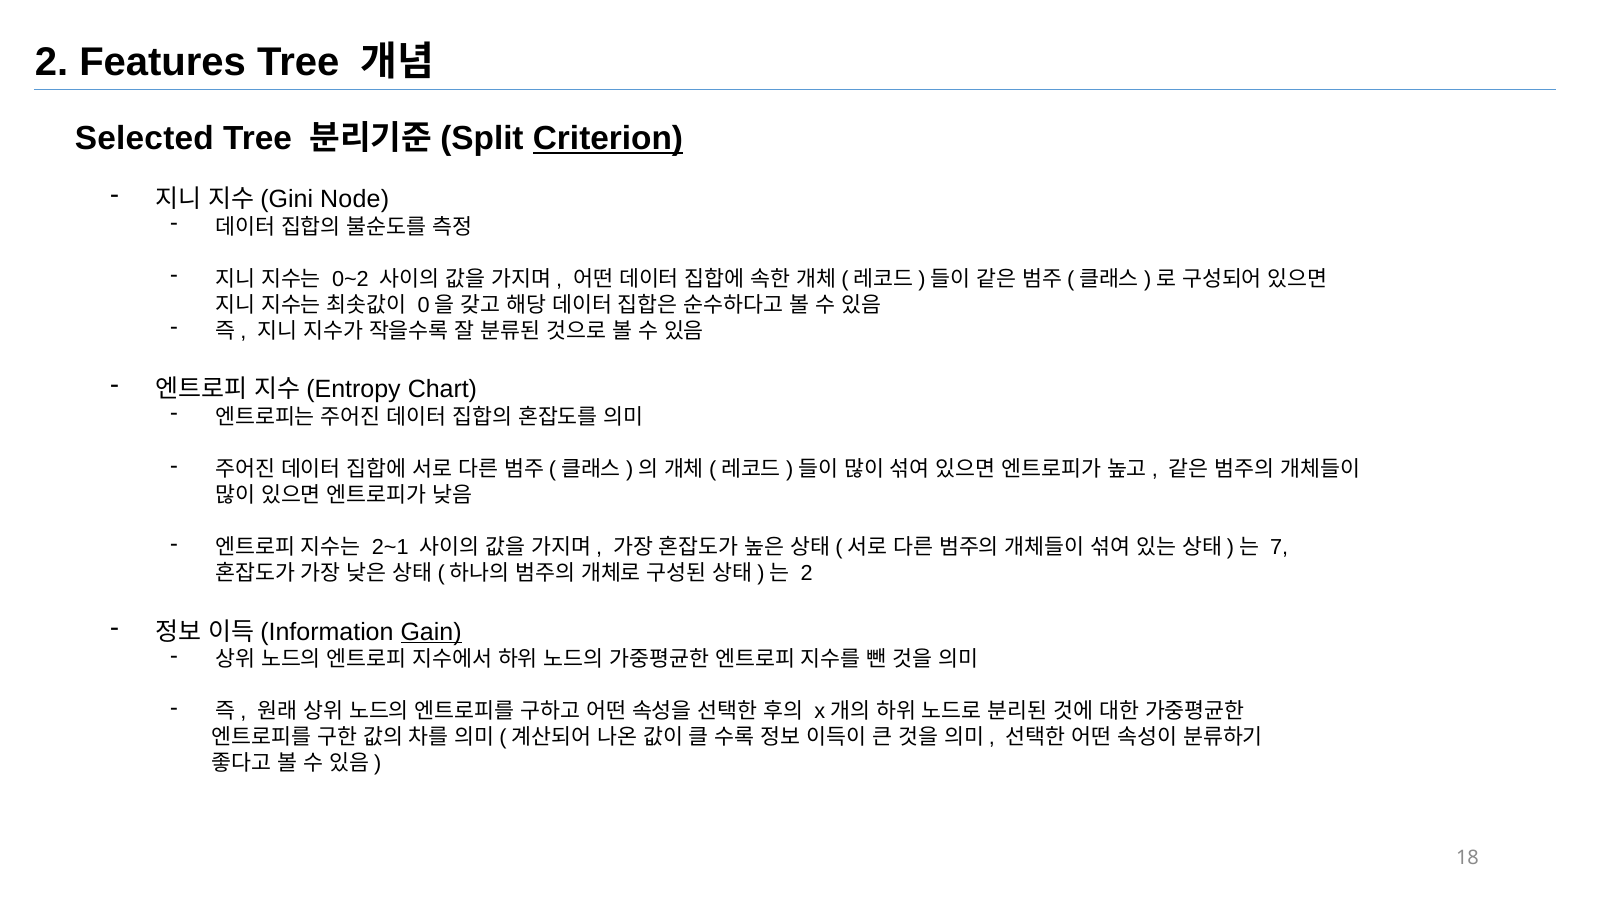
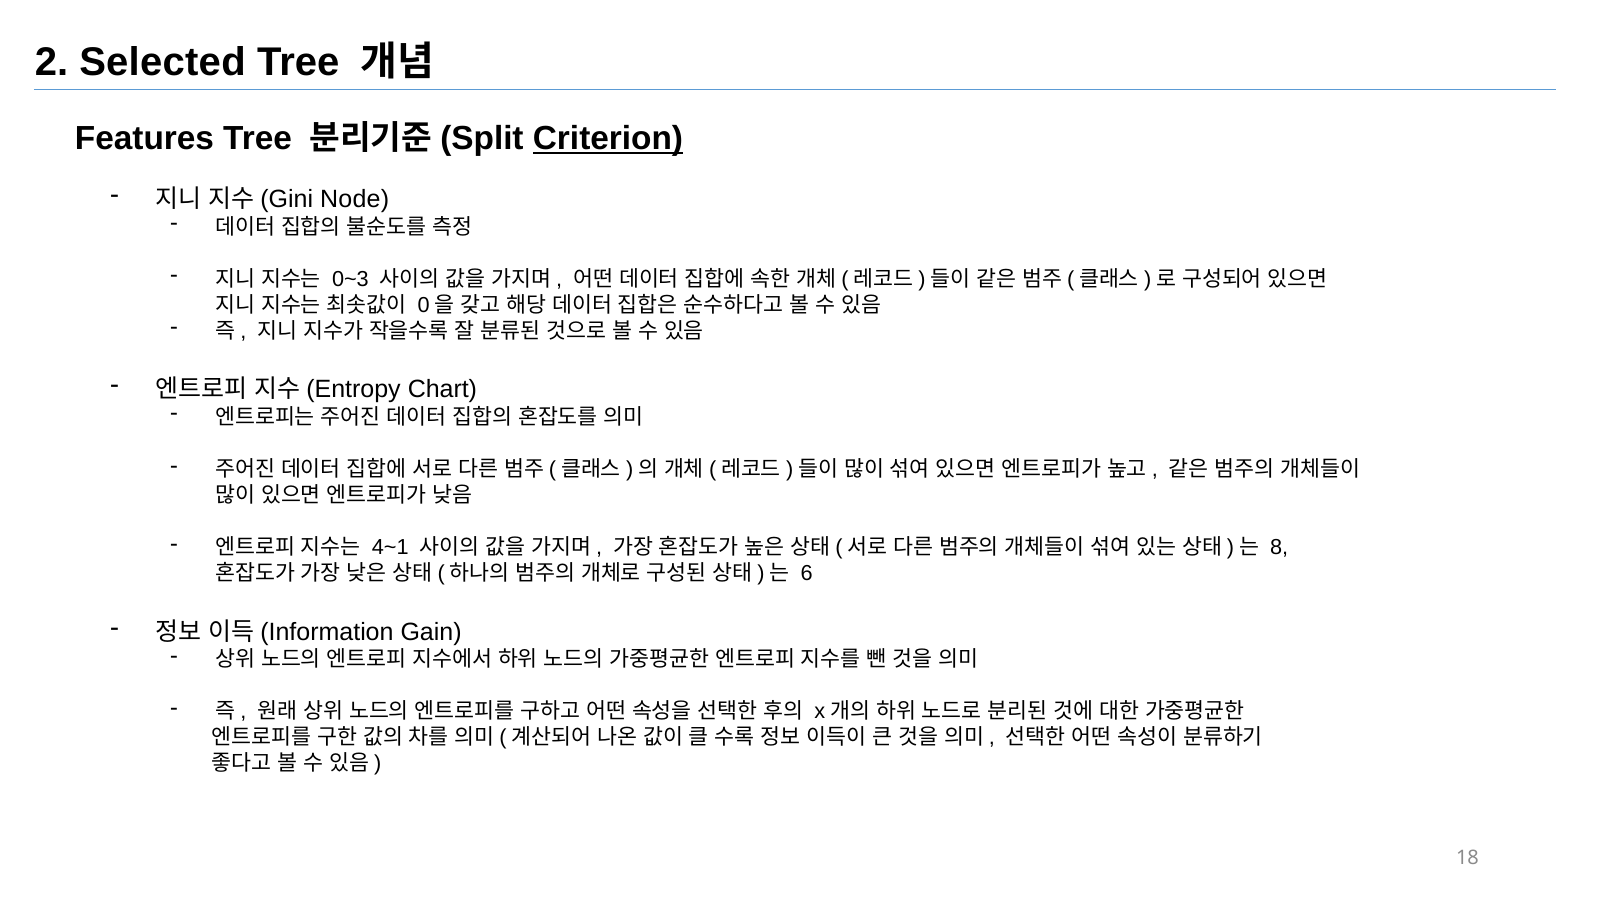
Features: Features -> Selected (162, 62)
Selected: Selected -> Features (144, 139)
0~2: 0~2 -> 0~3 (350, 279)
2~1: 2~1 -> 4~1 (390, 548)
7: 7 -> 8 (1279, 548)
2: 2 -> 6 (807, 574)
Gain underline: present -> none (431, 632)
